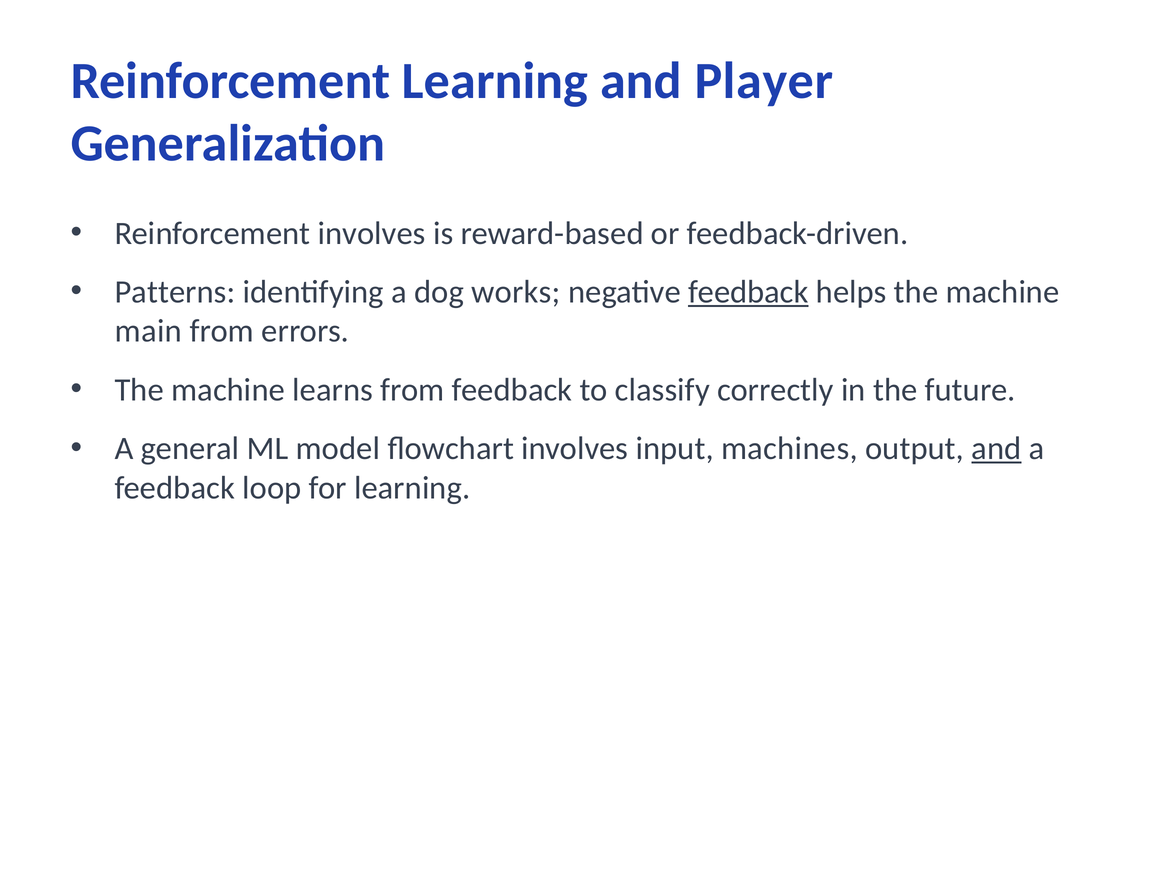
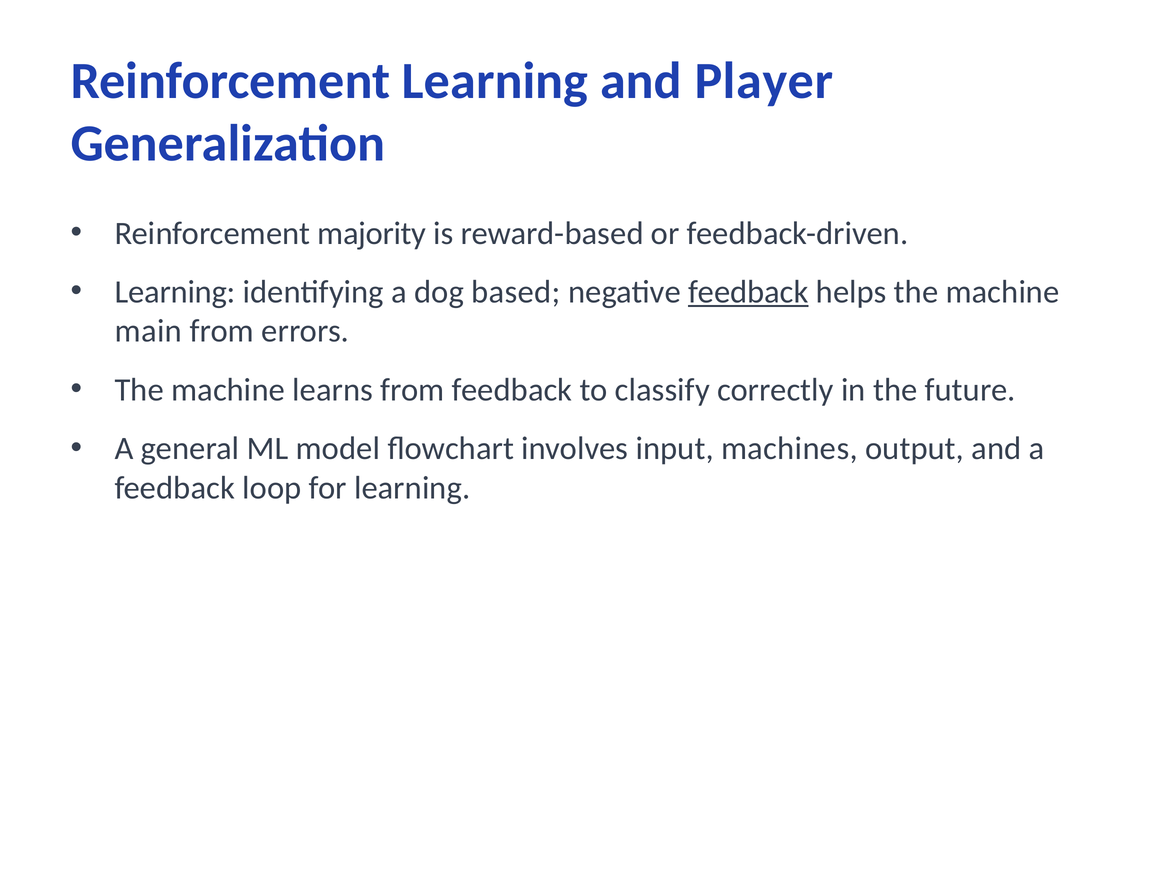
Reinforcement involves: involves -> majority (372, 233)
Patterns: Patterns -> Learning (175, 292)
works: works -> based (516, 292)
and underline: present -> none (996, 449)
